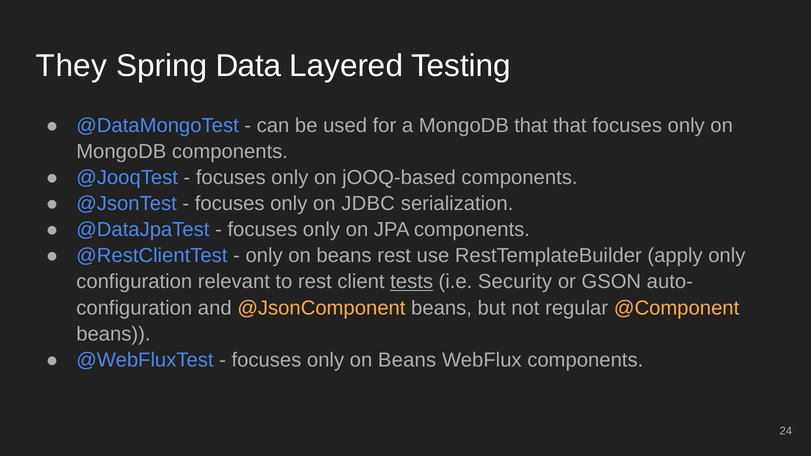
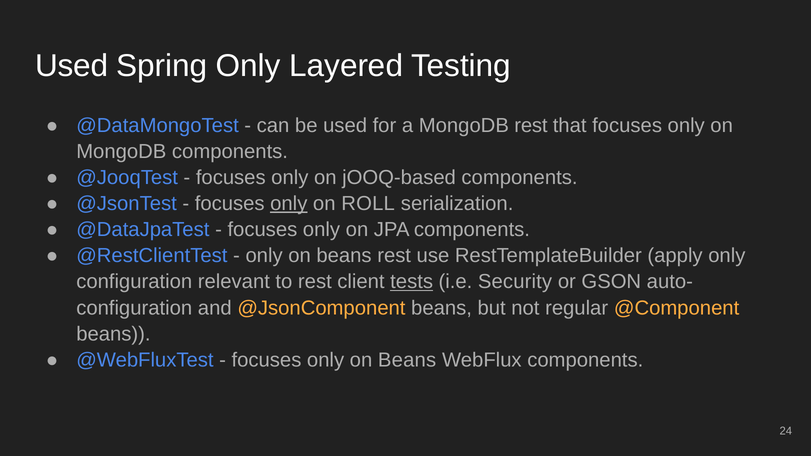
They: They -> Used (72, 66)
Spring Data: Data -> Only (248, 66)
MongoDB that: that -> rest (531, 125)
only underline: none -> present (289, 204)
JDBC: JDBC -> ROLL (368, 204)
